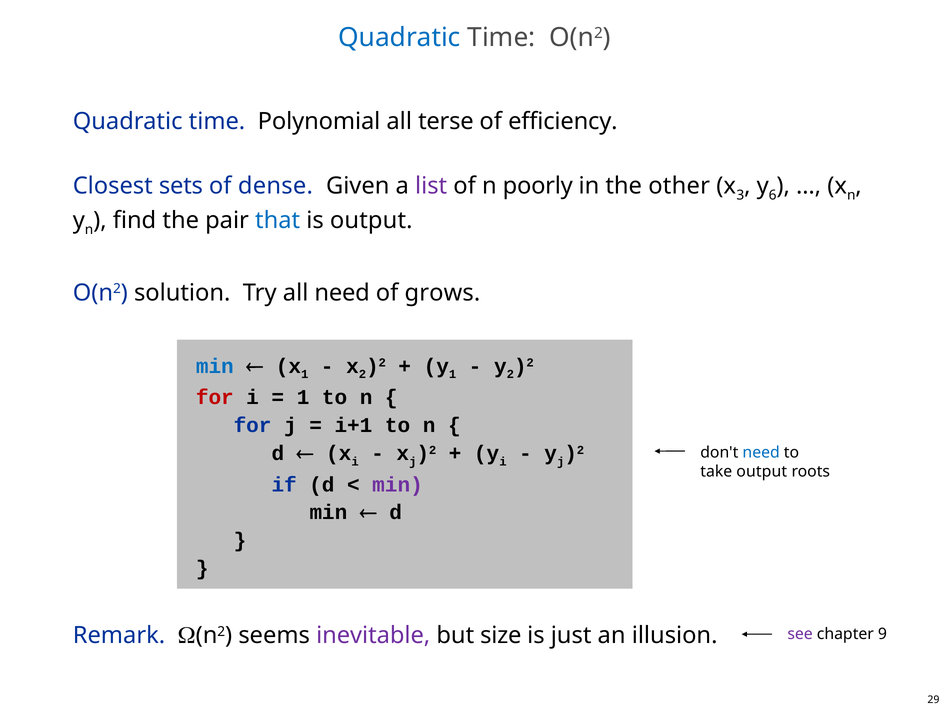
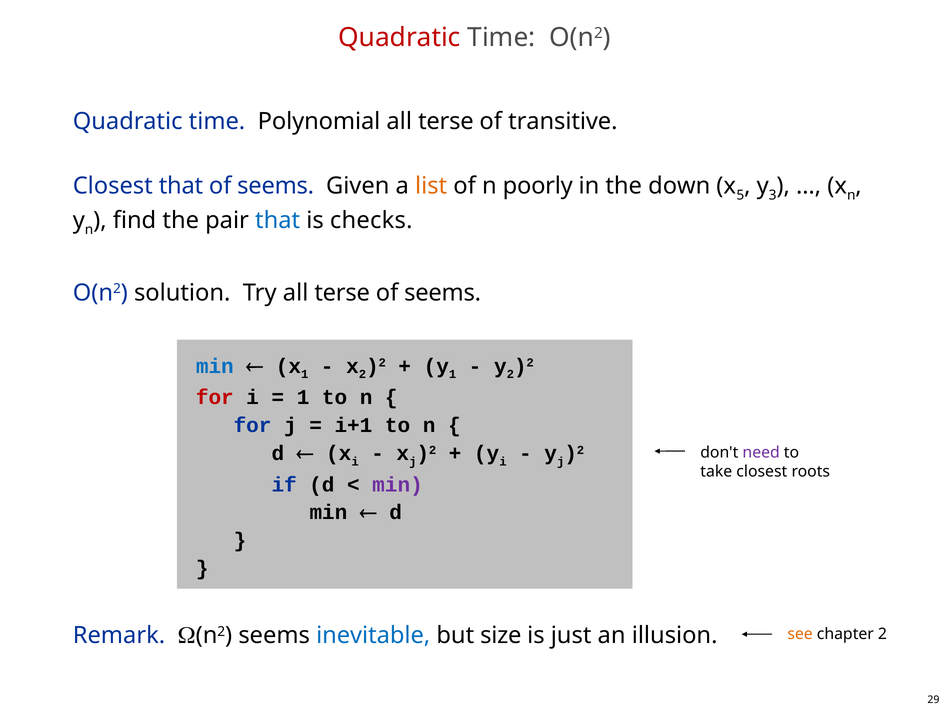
Quadratic colour: blue -> red (399, 37)
efficiency: efficiency -> transitive (563, 121)
Closest sets: sets -> that (181, 186)
dense: dense -> seems (276, 186)
list colour: purple -> orange (431, 186)
other: other -> down (679, 186)
3: 3 -> 5 (740, 195)
6: 6 -> 3 (773, 195)
is output: output -> checks (371, 220)
Try all need: need -> terse (342, 293)
grows: grows -> seems (443, 293)
need colour: blue -> purple (761, 452)
take output: output -> closest (762, 471)
inevitable colour: purple -> blue (373, 635)
see colour: purple -> orange (800, 634)
chapter 9: 9 -> 2 (882, 634)
